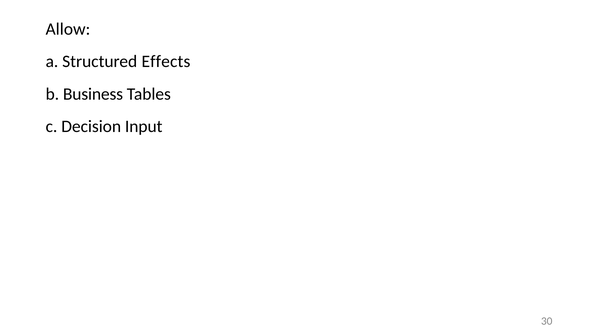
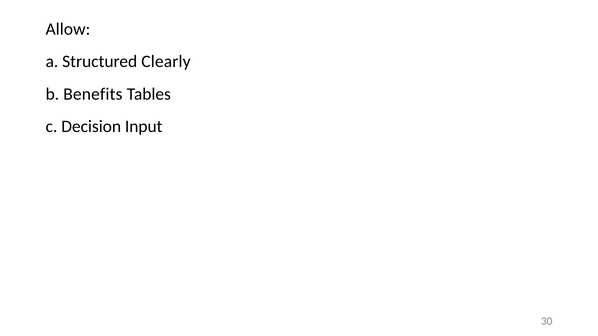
Effects: Effects -> Clearly (166, 62)
Business: Business -> Benefits (93, 94)
